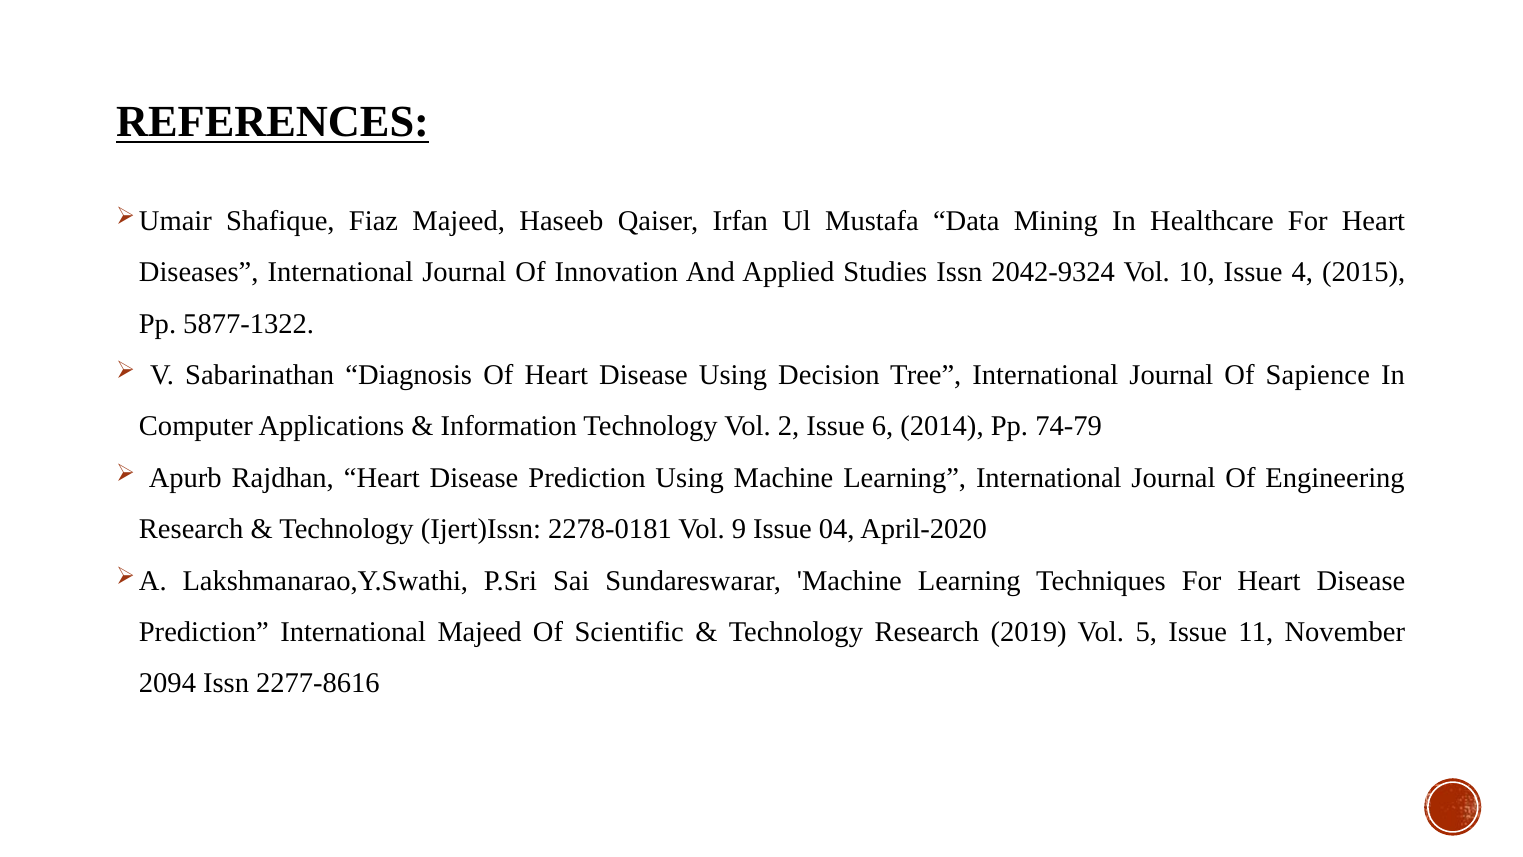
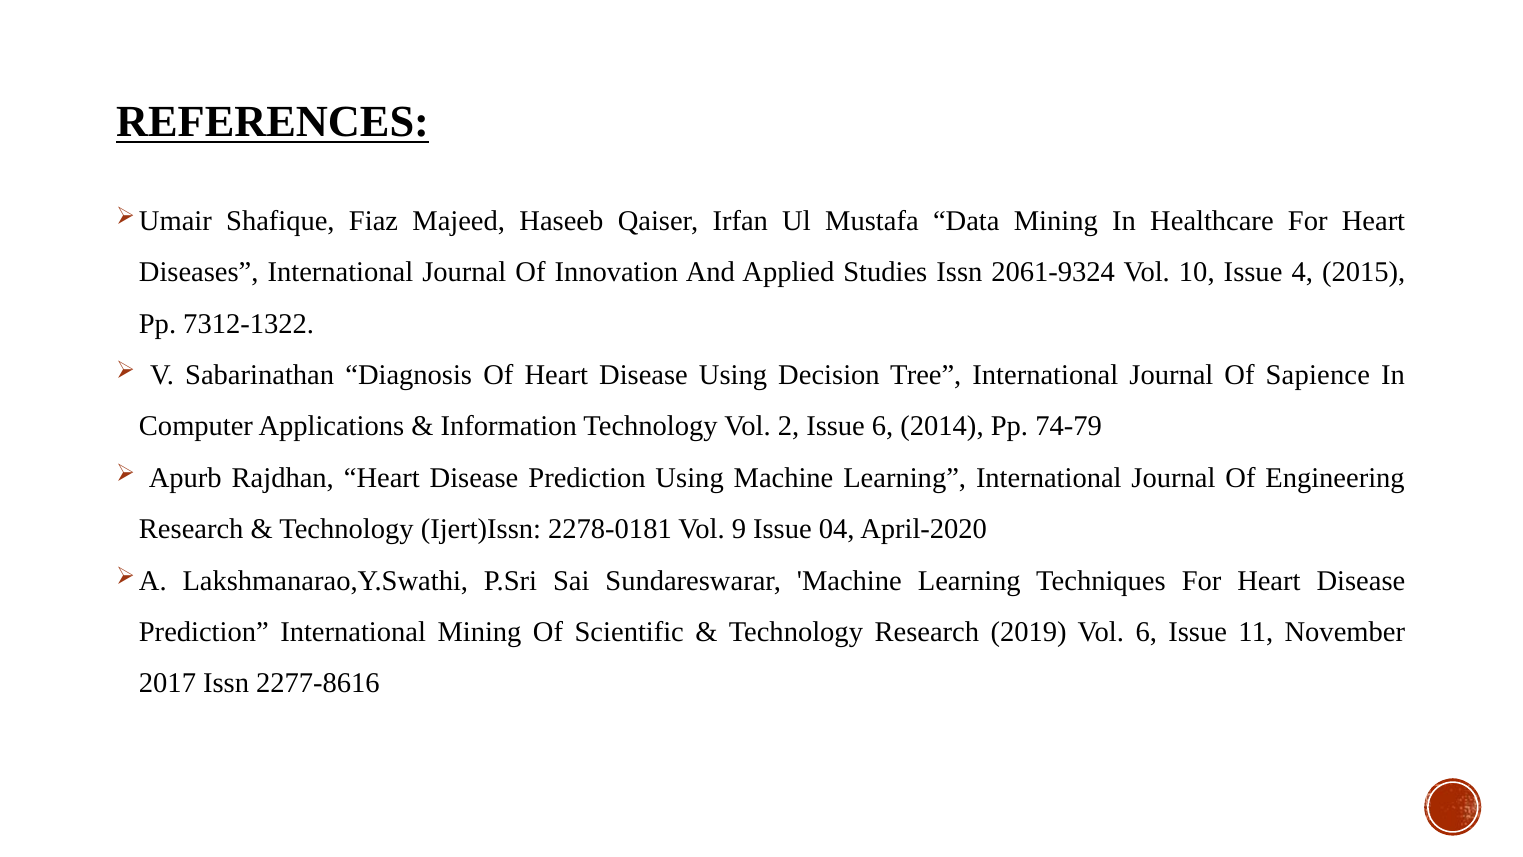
2042-9324: 2042-9324 -> 2061-9324 (1053, 272)
5877-1322: 5877-1322 -> 7312-1322 (249, 323)
International Majeed: Majeed -> Mining (479, 632)
Vol 5: 5 -> 6 (1146, 632)
2094: 2094 -> 2017 (168, 683)
